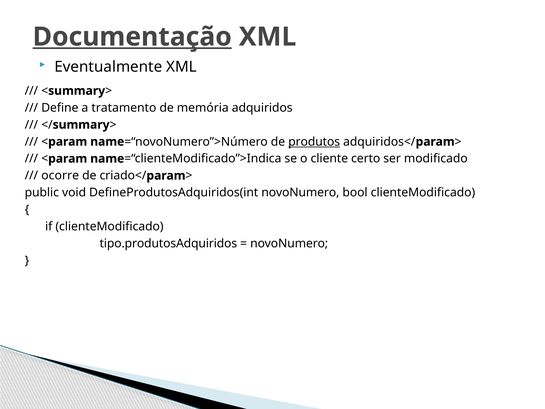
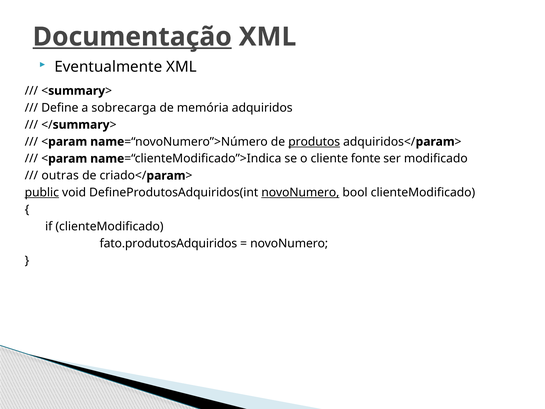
tratamento: tratamento -> sobrecarga (124, 108)
certo: certo -> fonte (366, 159)
ocorre: ocorre -> outras (60, 175)
public underline: none -> present (42, 192)
novoNumero underline: none -> present (300, 192)
tipo.produtosAdquiridos: tipo.produtosAdquiridos -> fato.produtosAdquiridos (168, 243)
